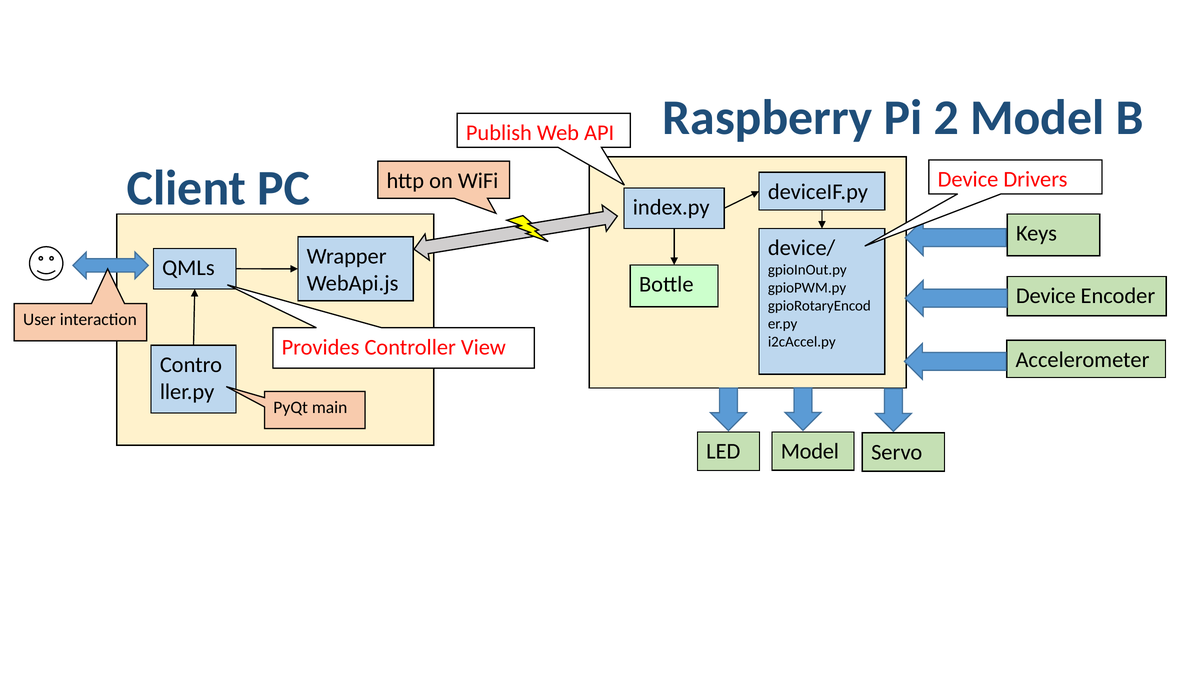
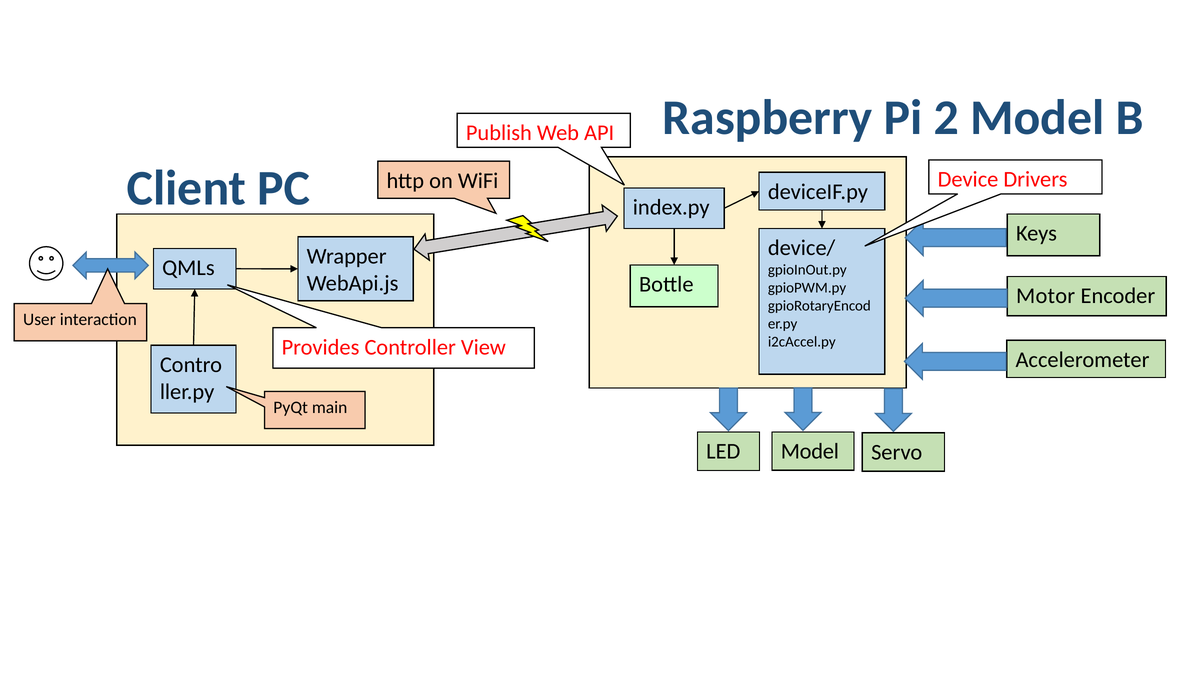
Device: Device -> Motor (1046, 296)
